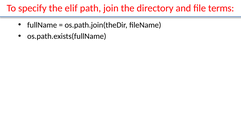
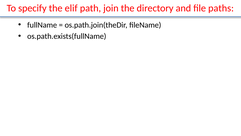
terms: terms -> paths (221, 8)
